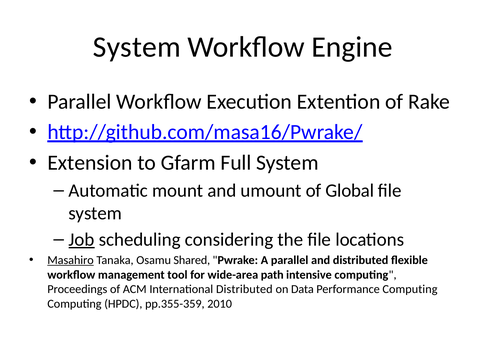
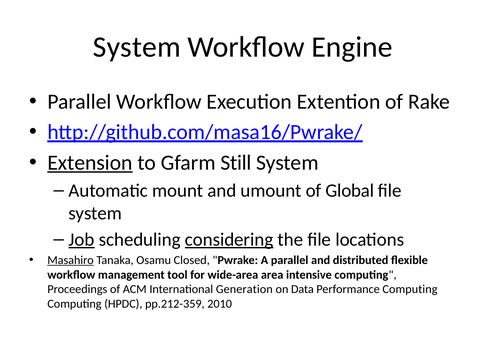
Extension underline: none -> present (90, 163)
Full: Full -> Still (236, 163)
considering underline: none -> present (229, 240)
Shared: Shared -> Closed (192, 260)
path: path -> area (272, 275)
International Distributed: Distributed -> Generation (244, 290)
pp.355-359: pp.355-359 -> pp.212-359 (175, 304)
